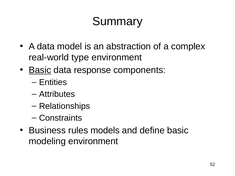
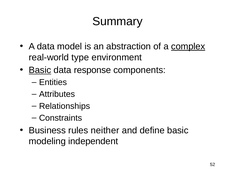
complex underline: none -> present (188, 46)
models: models -> neither (105, 131)
modeling environment: environment -> independent (93, 141)
